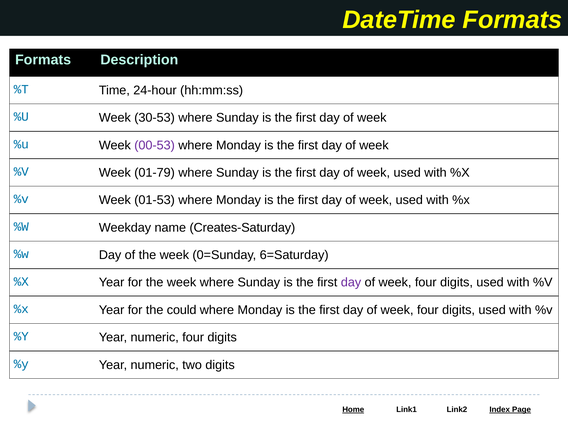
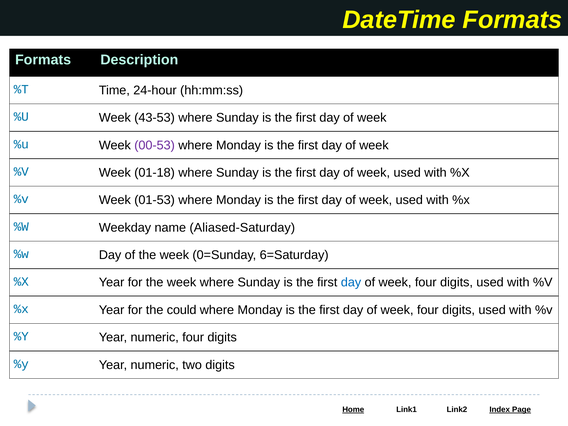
30-53: 30-53 -> 43-53 (155, 118)
01-79: 01-79 -> 01-18 (155, 173)
Creates-Saturday: Creates-Saturday -> Aliased-Saturday (242, 228)
day colour: purple -> blue (351, 282)
